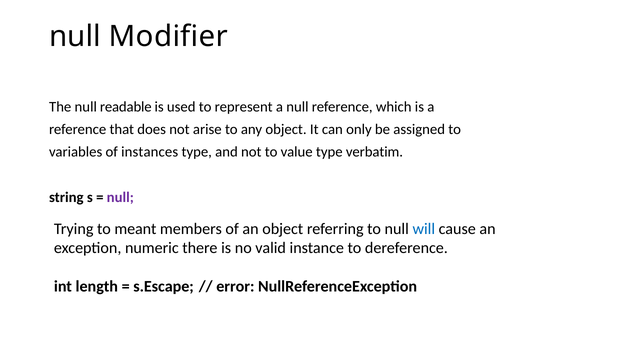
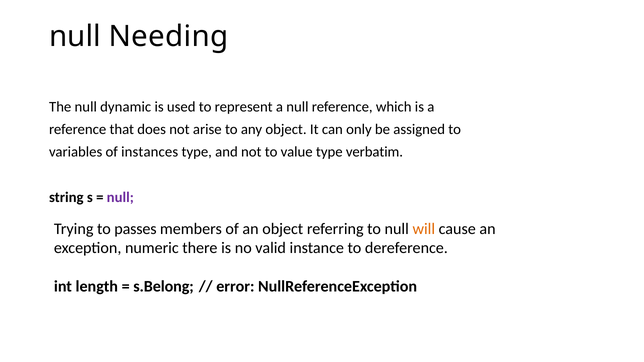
Modifier: Modifier -> Needing (168, 36)
readable: readable -> dynamic (126, 107)
meant: meant -> passes (135, 229)
will colour: blue -> orange (424, 229)
s.Escape: s.Escape -> s.Belong (164, 287)
